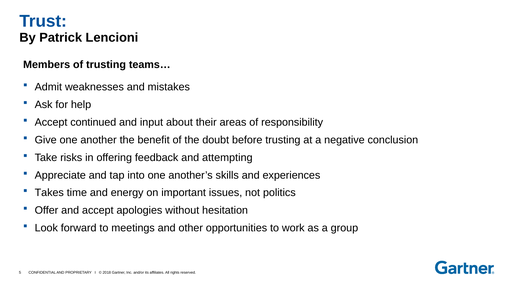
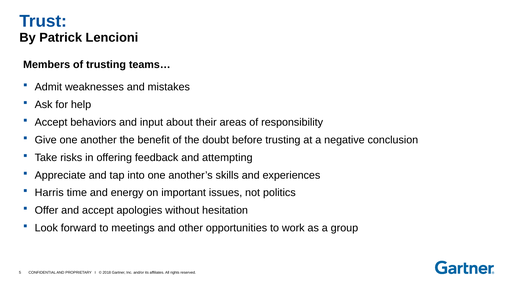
continued: continued -> behaviors (93, 123)
Takes: Takes -> Harris (49, 193)
